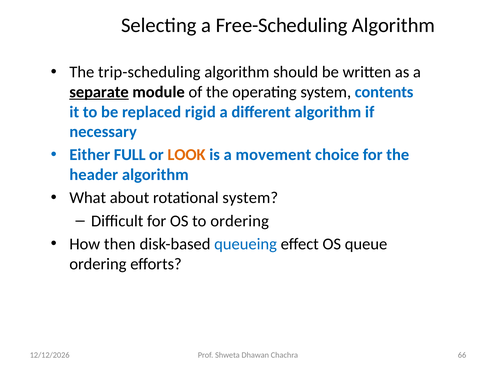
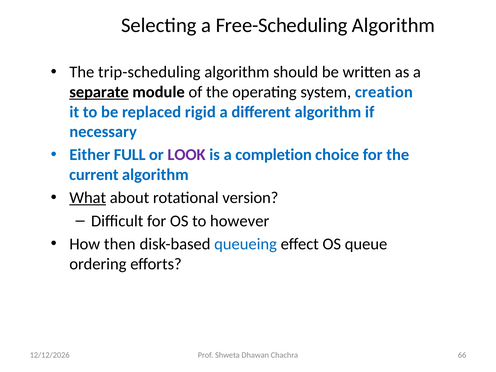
contents: contents -> creation (384, 92)
LOOK colour: orange -> purple (187, 155)
movement: movement -> completion (274, 155)
header: header -> current (94, 175)
What underline: none -> present (88, 198)
rotational system: system -> version (250, 198)
to ordering: ordering -> however (240, 221)
